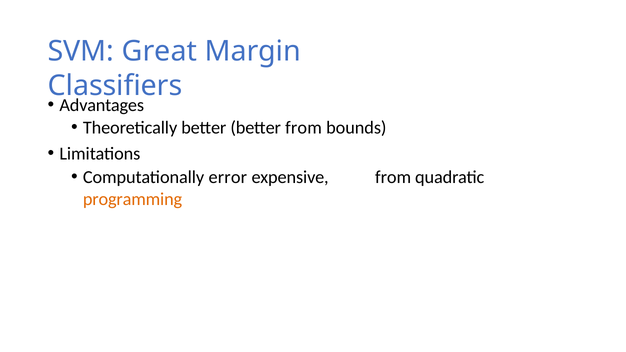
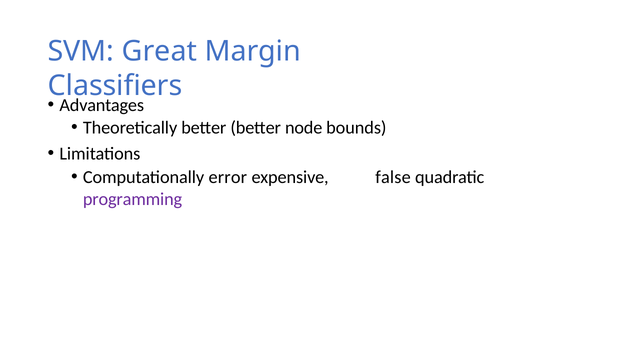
better from: from -> node (304, 128)
expensive from: from -> false (393, 177)
programming colour: orange -> purple (133, 199)
